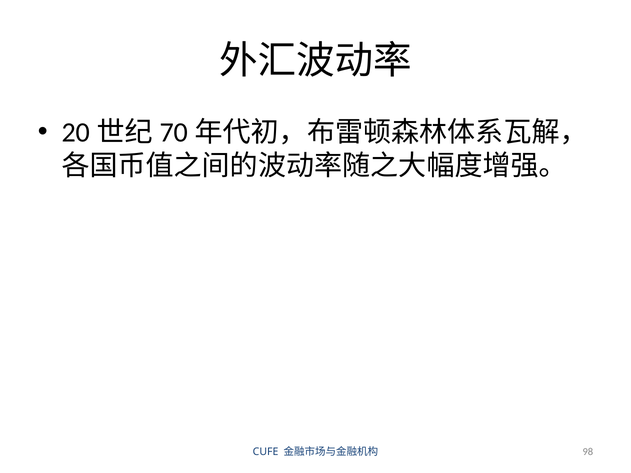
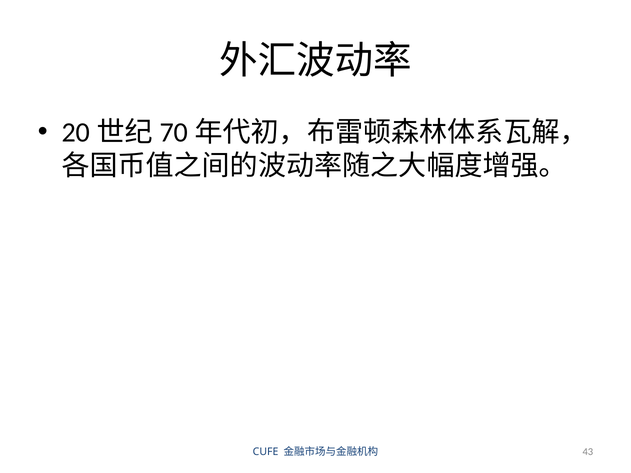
98: 98 -> 43 (588, 452)
